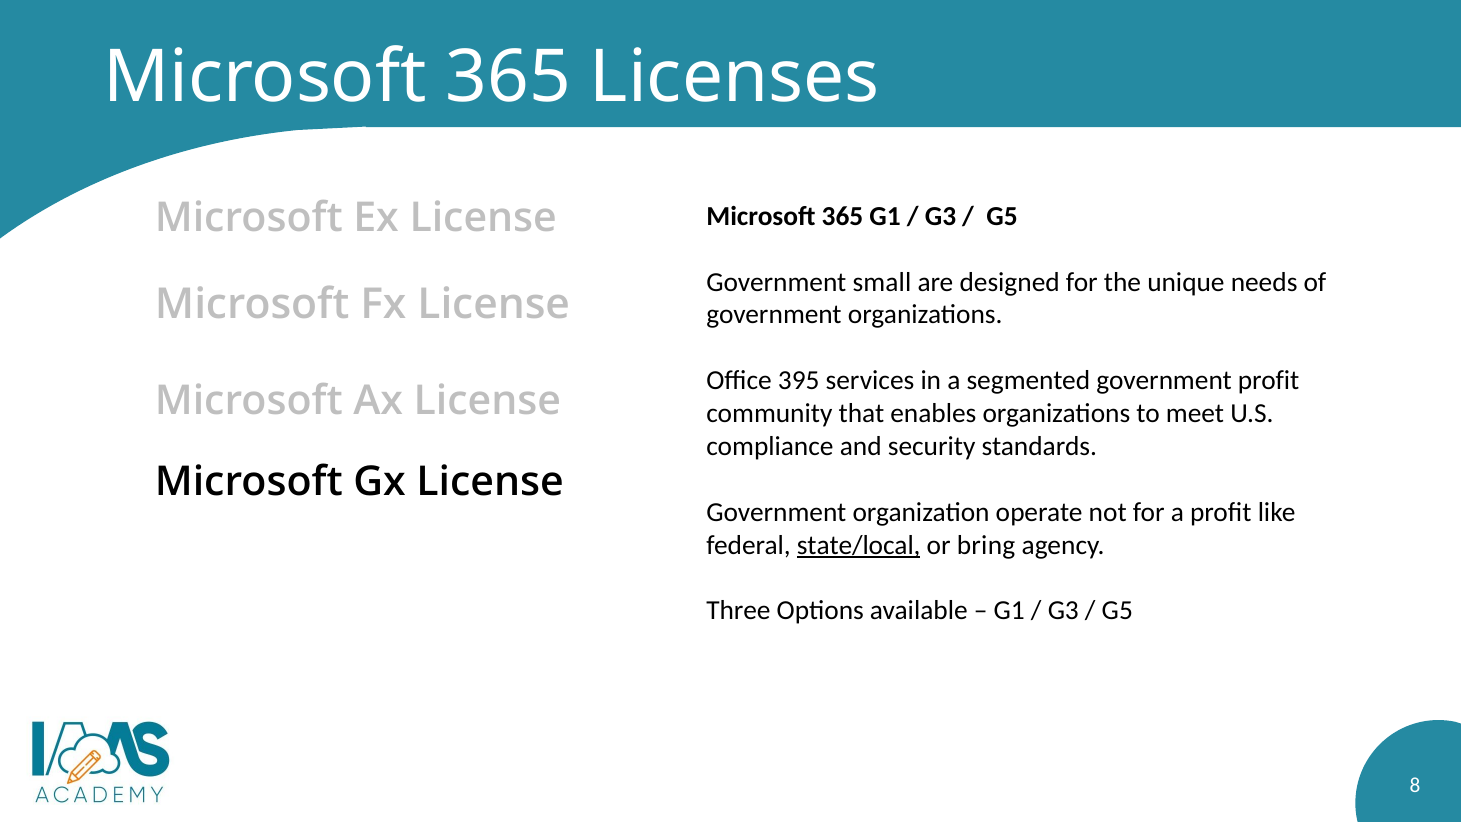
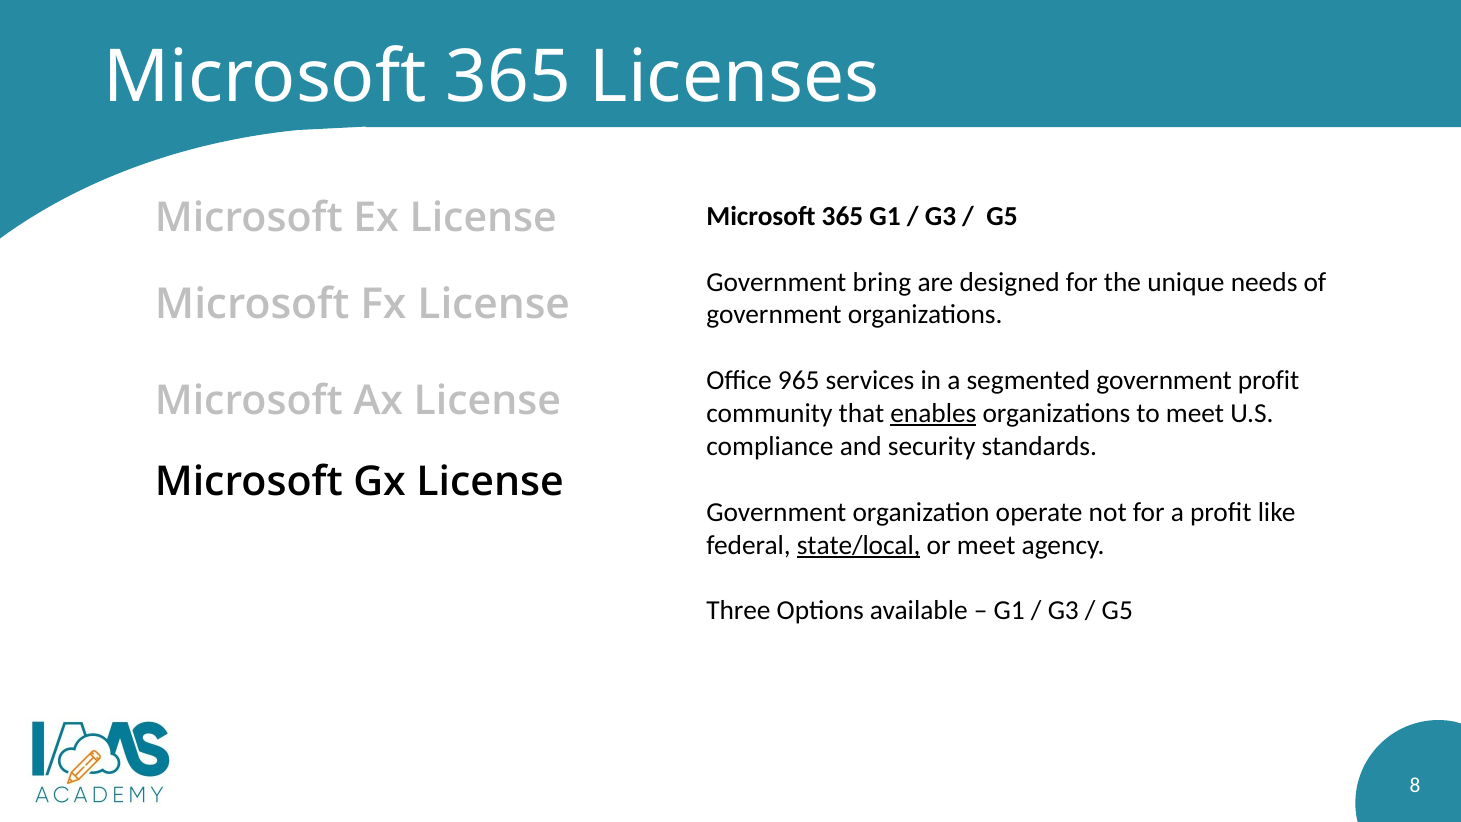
small: small -> bring (882, 282)
395: 395 -> 965 (799, 381)
enables underline: none -> present (933, 413)
or bring: bring -> meet (986, 545)
